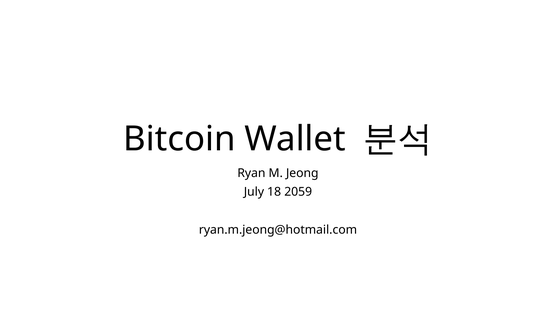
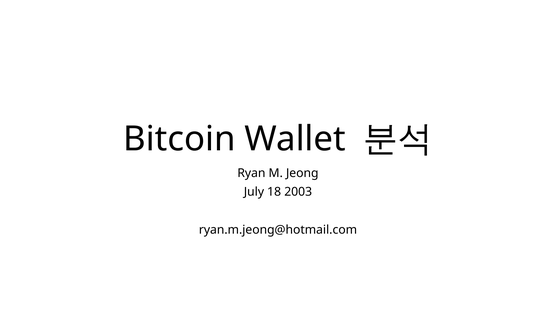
2059: 2059 -> 2003 (298, 192)
